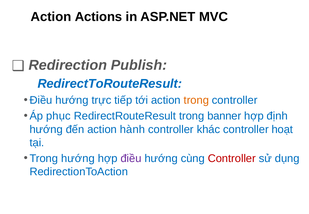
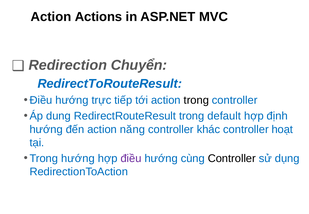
Publish: Publish -> Chuyển (139, 65)
trong colour: orange -> black (196, 100)
phục: phục -> dung (58, 116)
banner: banner -> default (224, 116)
hành: hành -> năng (132, 129)
Controller colour: red -> black (232, 158)
